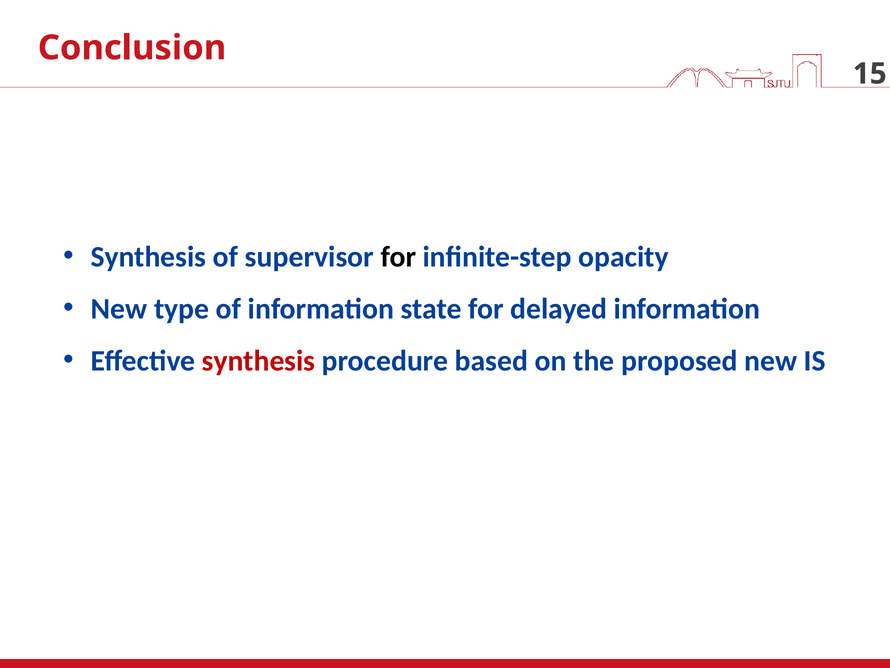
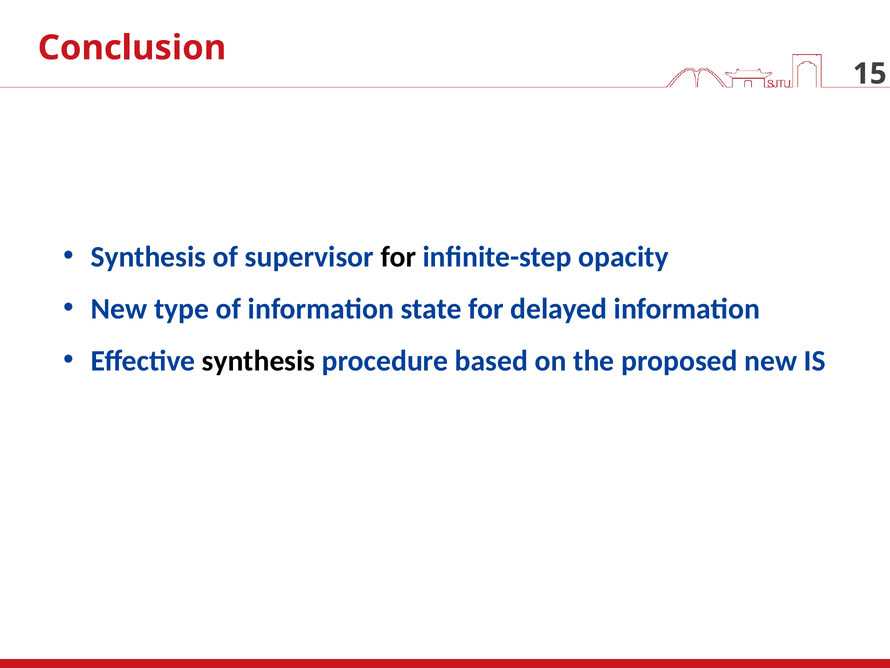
synthesis colour: red -> black (259, 360)
